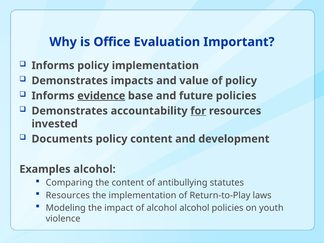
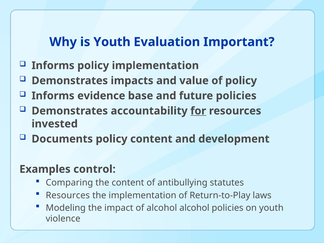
is Office: Office -> Youth (112, 42)
evidence underline: present -> none (101, 96)
Examples alcohol: alcohol -> control (94, 169)
